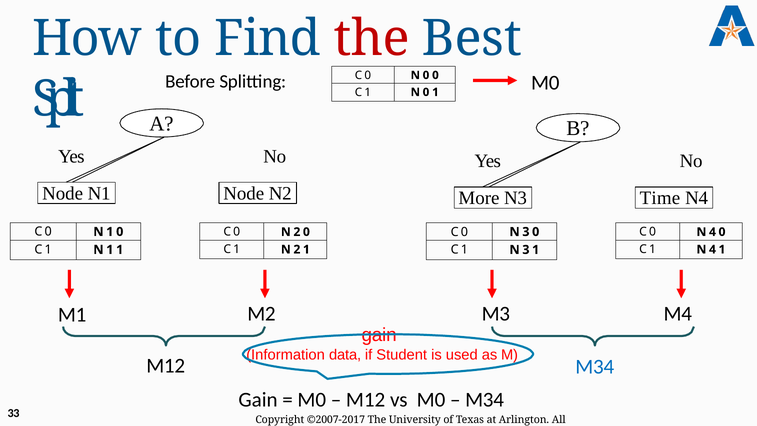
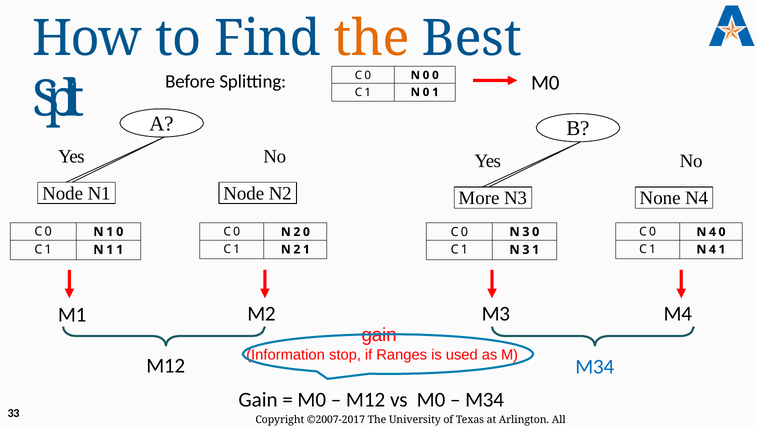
the colour: red -> orange (372, 39)
Time: Time -> None (660, 198)
data: data -> stop (345, 355)
Student: Student -> Ranges (402, 355)
